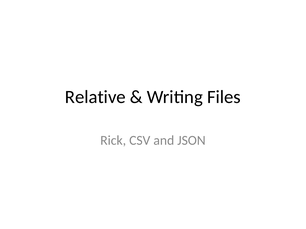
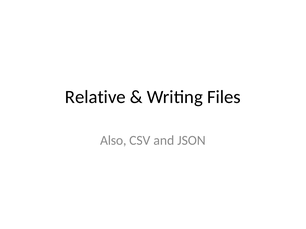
Rick: Rick -> Also (113, 141)
